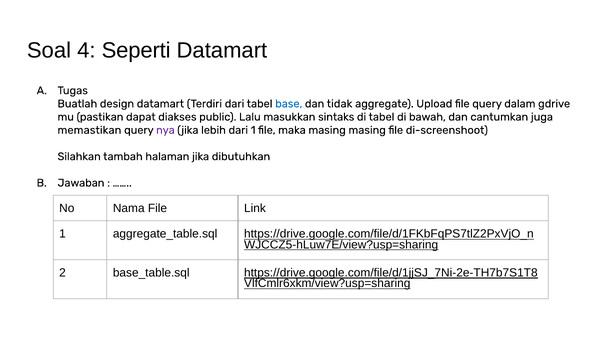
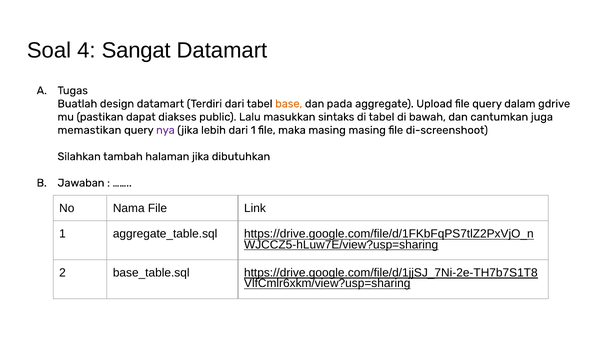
Seperti: Seperti -> Sangat (136, 51)
base colour: blue -> orange (289, 104)
tidak: tidak -> pada (340, 104)
